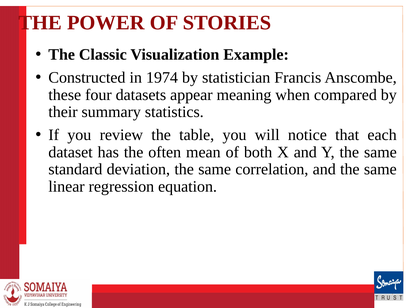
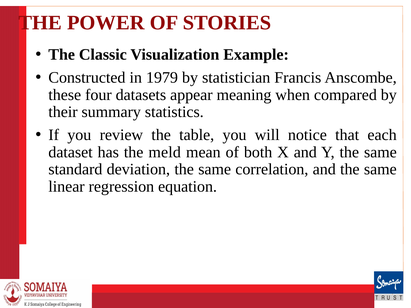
1974: 1974 -> 1979 (162, 78)
often: often -> meld (165, 152)
